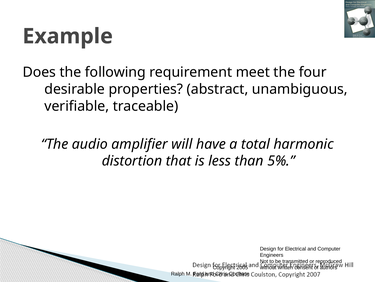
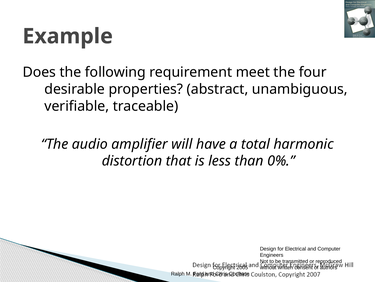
5%: 5% -> 0% (281, 161)
